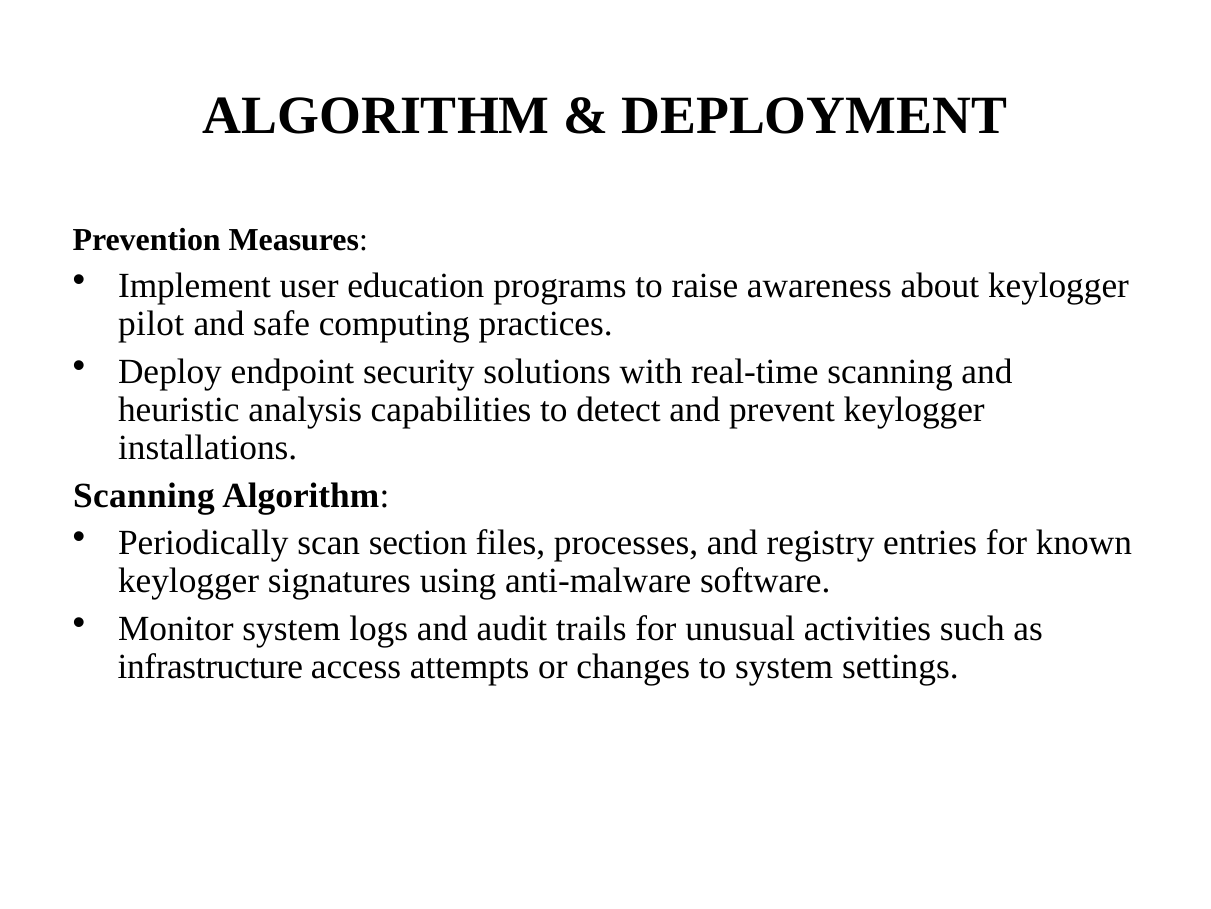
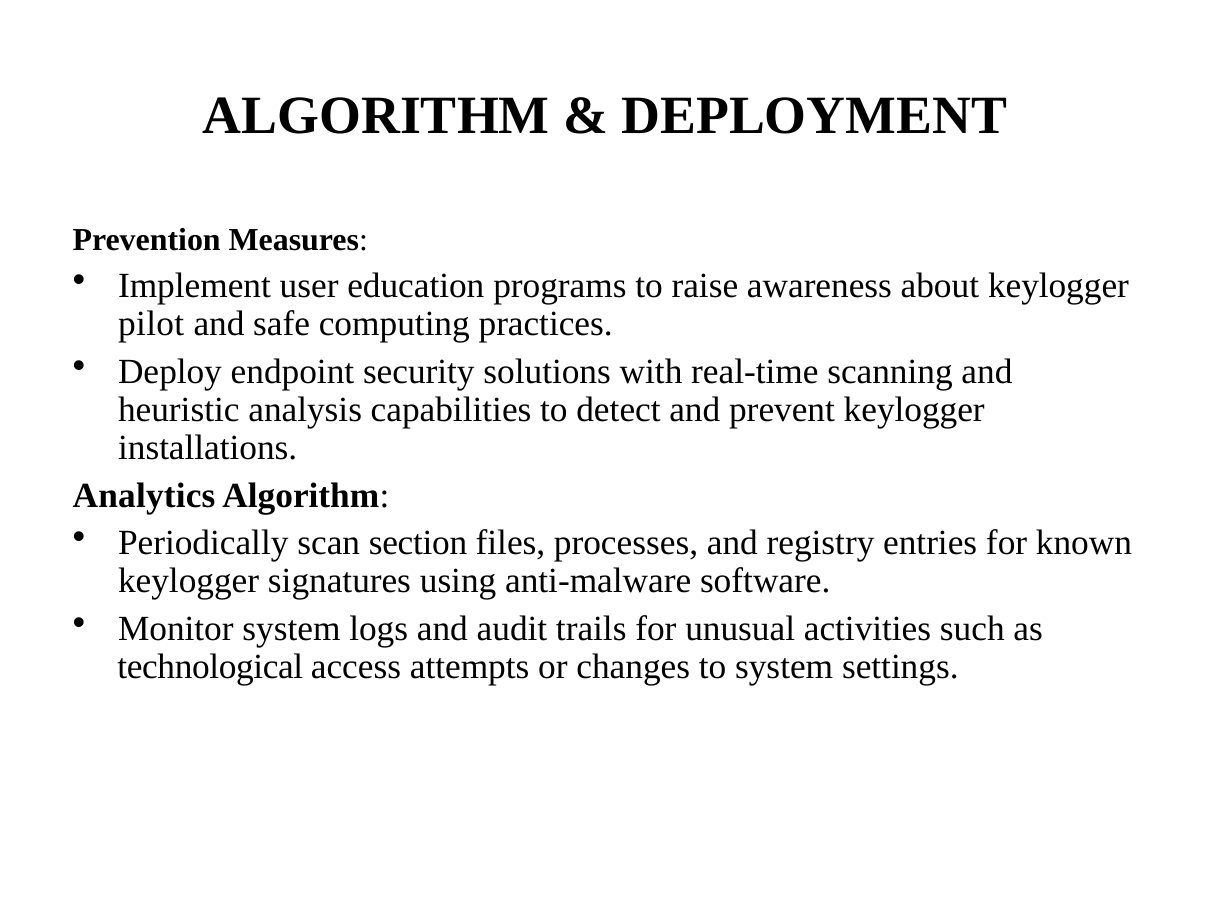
Scanning: Scanning -> Analytics (144, 495)
infrastructure: infrastructure -> technological (210, 666)
